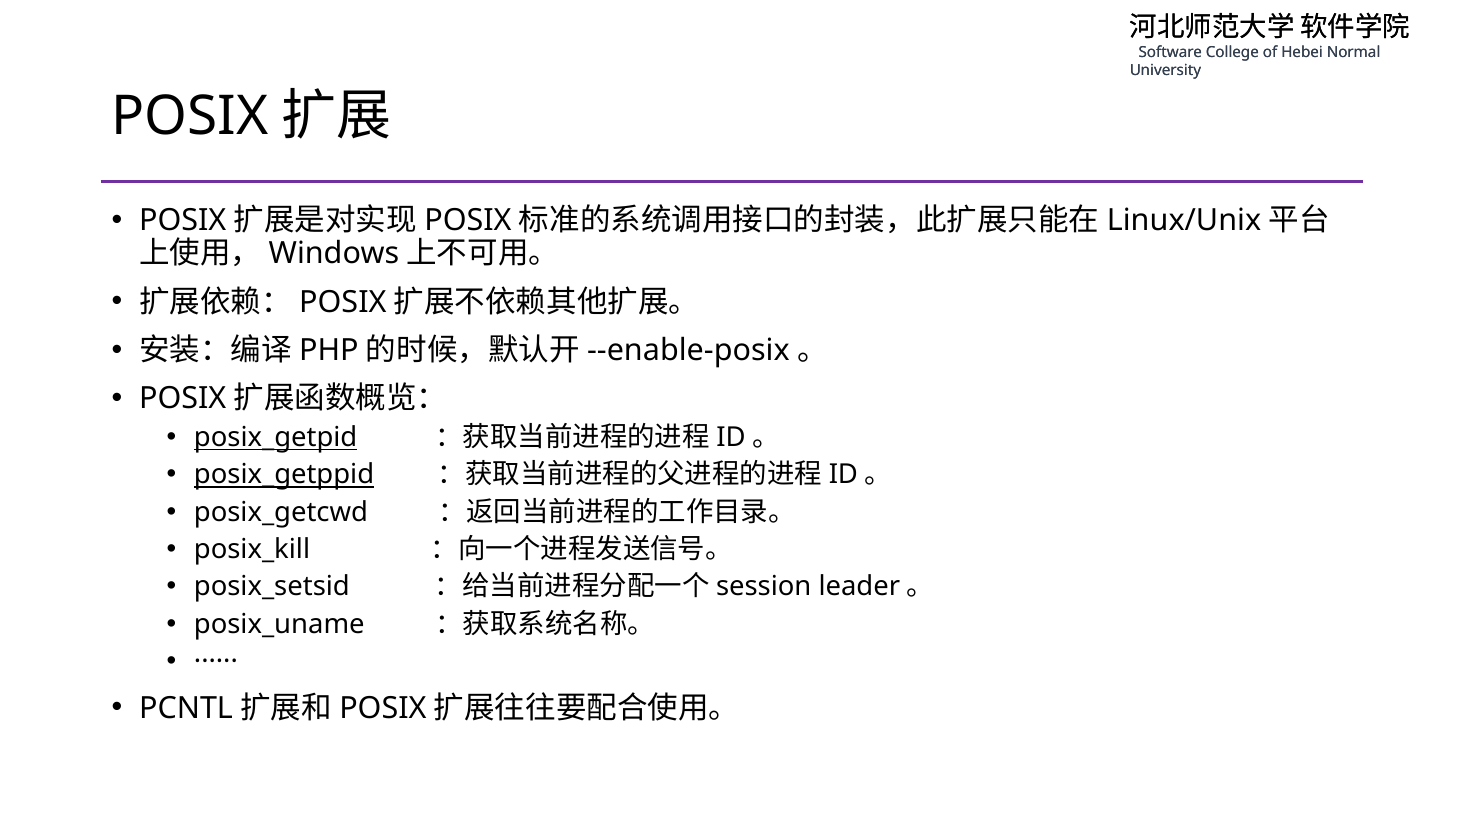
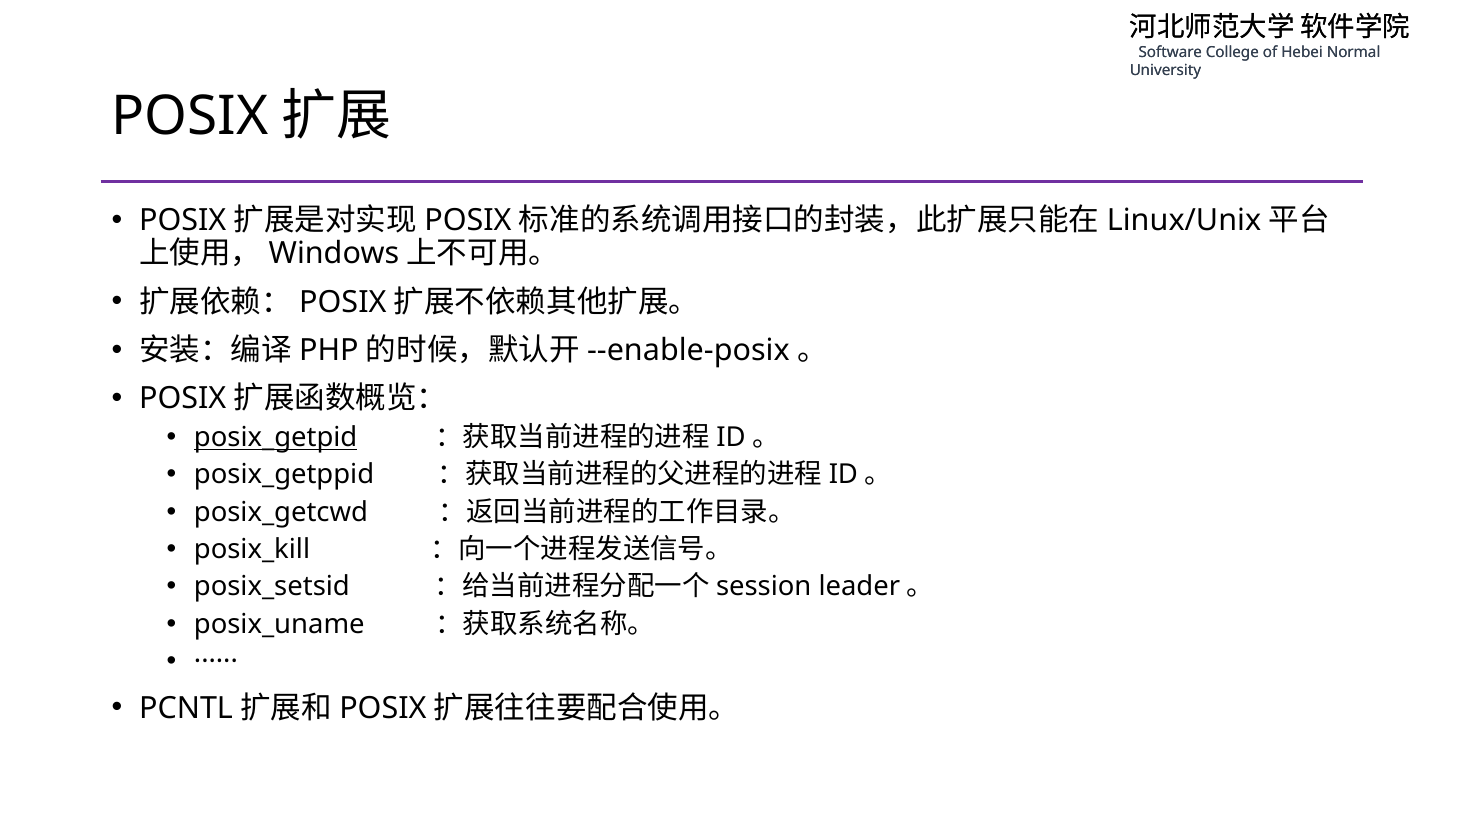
posix_getppid underline: present -> none (284, 475)
